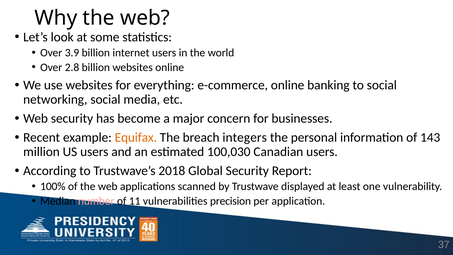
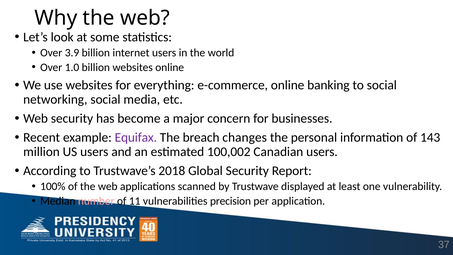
2.8: 2.8 -> 1.0 (72, 67)
Equifax colour: orange -> purple (136, 137)
integers: integers -> changes (245, 137)
100,030: 100,030 -> 100,002 (229, 152)
